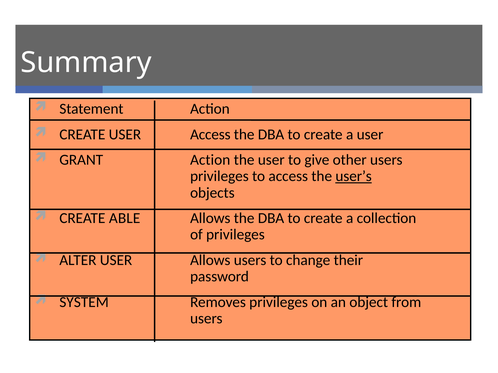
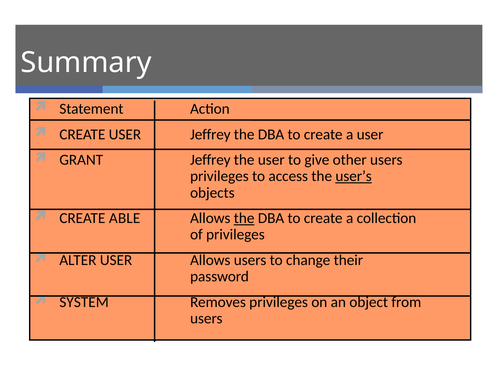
USER Access: Access -> Jeffrey (210, 135)
GRANT Action: Action -> Jeffrey (210, 160)
the underline: none -> present (244, 219)
